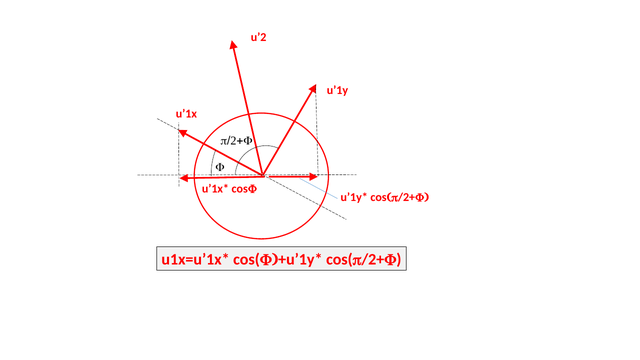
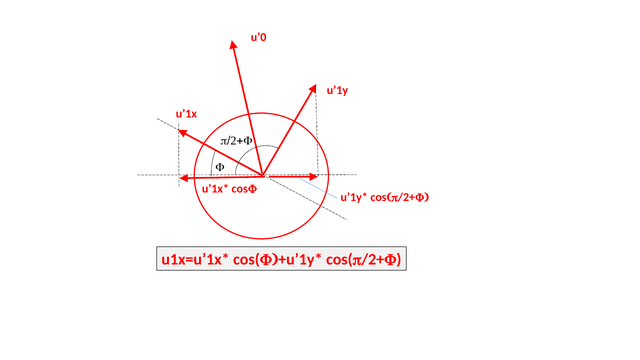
u’2: u’2 -> u’0 (259, 37)
